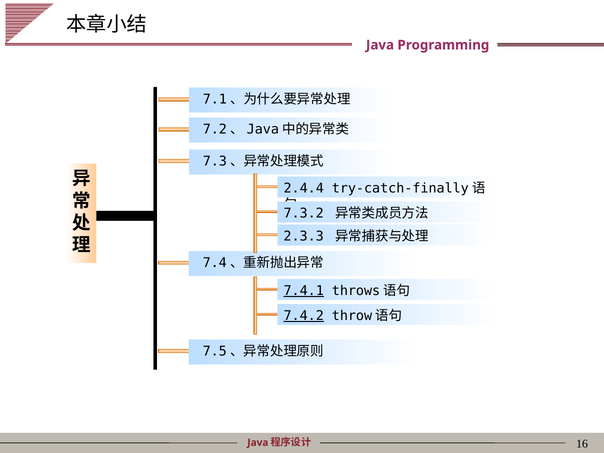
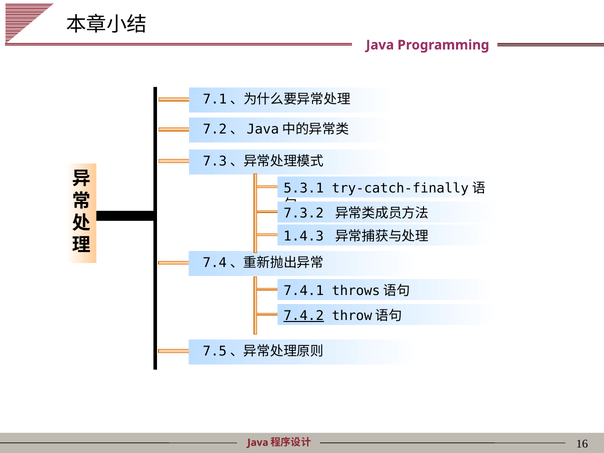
2.4.4: 2.4.4 -> 5.3.1 (304, 188)
2.3.3: 2.3.3 -> 1.4.3 (304, 237)
7.4.1 underline: present -> none (304, 291)
